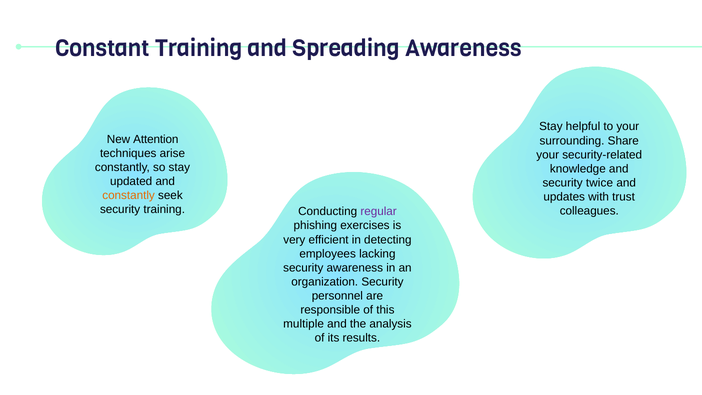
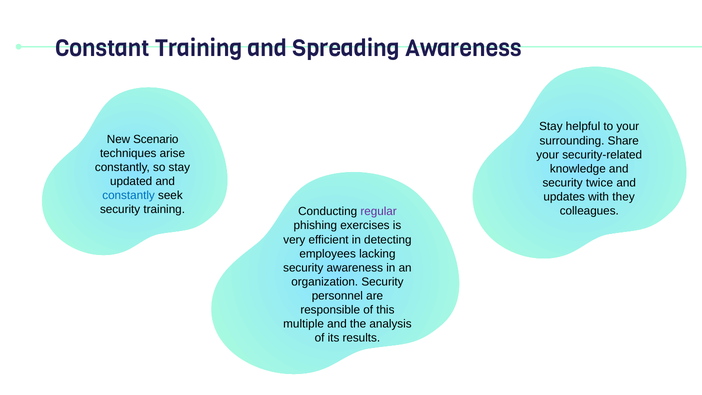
Attention: Attention -> Scenario (156, 139)
constantly colour: orange -> blue (129, 196)
trust: trust -> they (624, 197)
